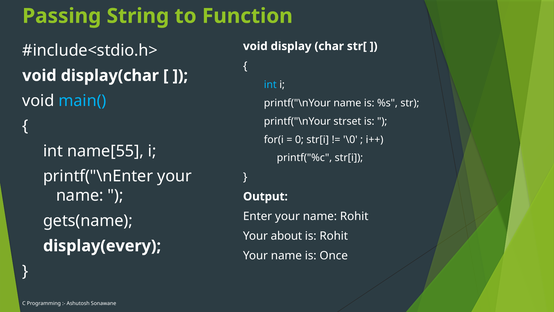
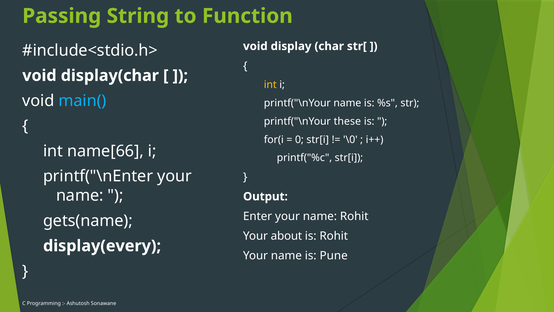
int colour: light blue -> yellow (270, 85)
strset: strset -> these (347, 121)
name[55: name[55 -> name[66 (105, 151)
Once: Once -> Pune (334, 255)
